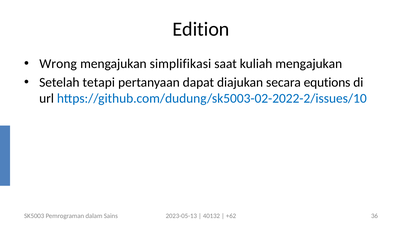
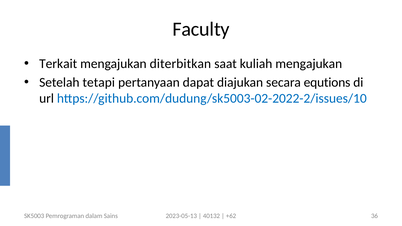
Edition: Edition -> Faculty (201, 29)
Wrong: Wrong -> Terkait (58, 64)
simplifikasi: simplifikasi -> diterbitkan (180, 64)
